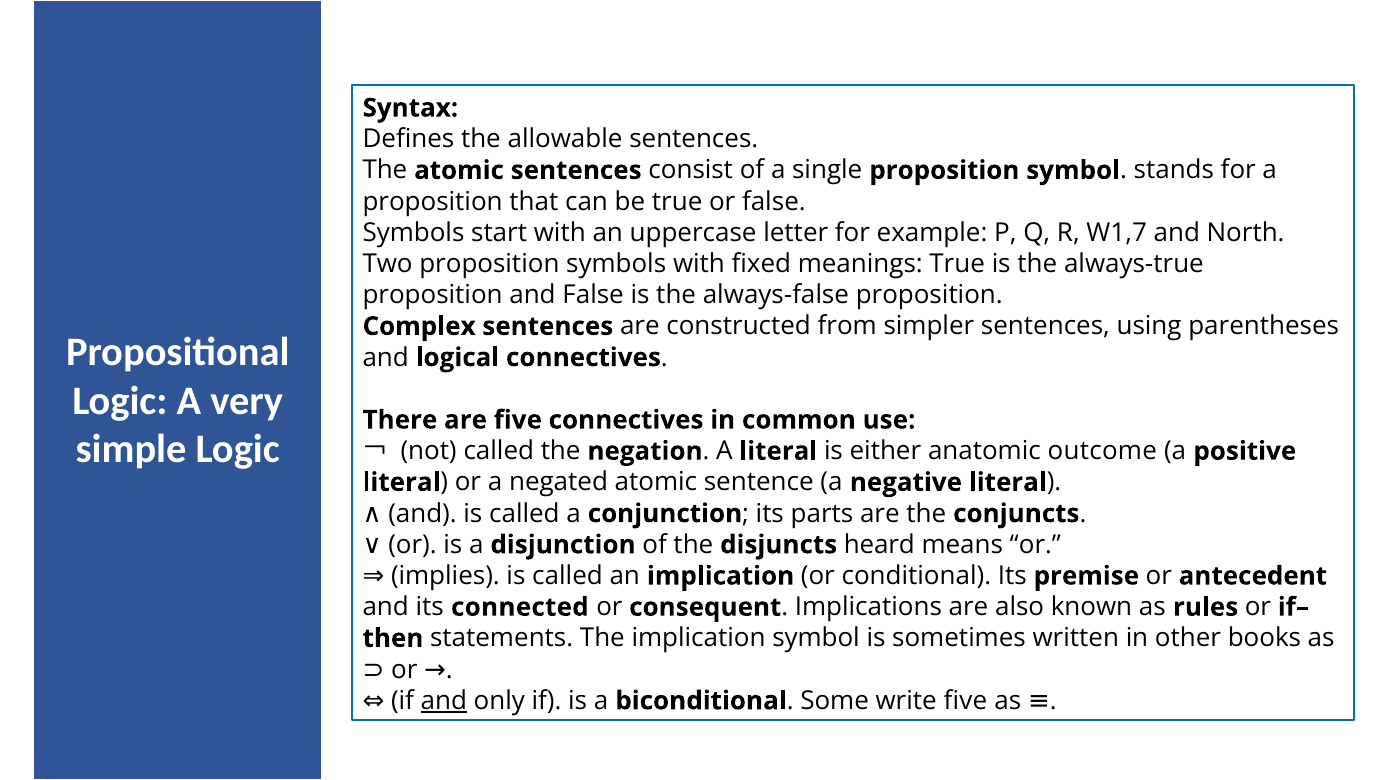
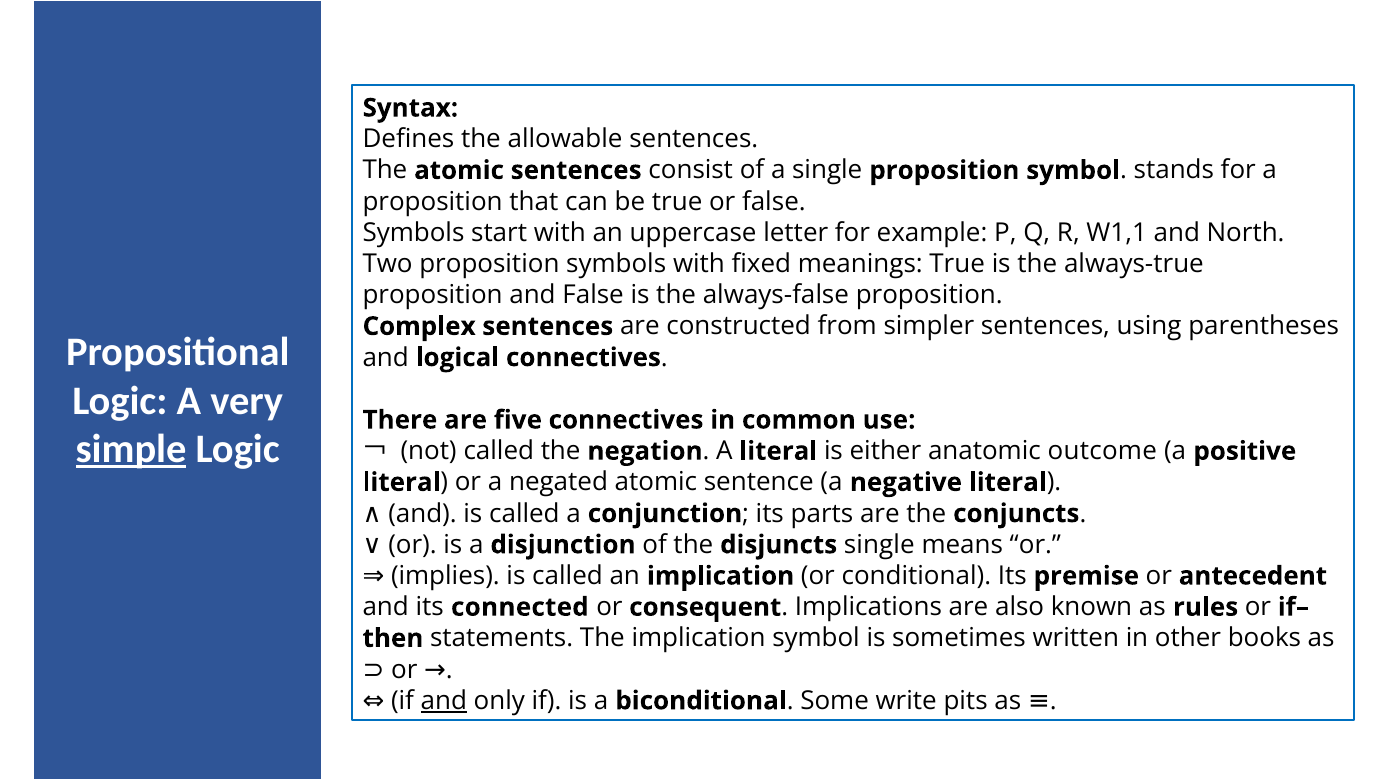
W1,7: W1,7 -> W1,1 (1117, 233)
simple underline: none -> present (131, 450)
disjuncts heard: heard -> single (879, 545)
write five: five -> pits (966, 701)
